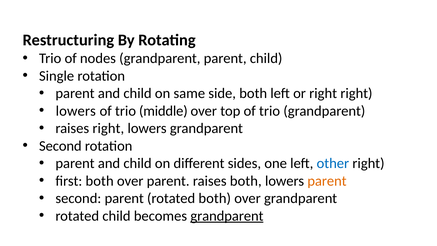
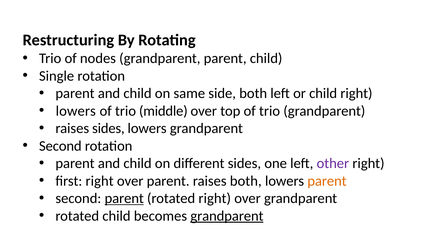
or right: right -> child (323, 93)
raises right: right -> sides (108, 128)
other colour: blue -> purple (333, 163)
first both: both -> right (100, 181)
parent underline: none -> present (124, 198)
rotated both: both -> right (215, 198)
